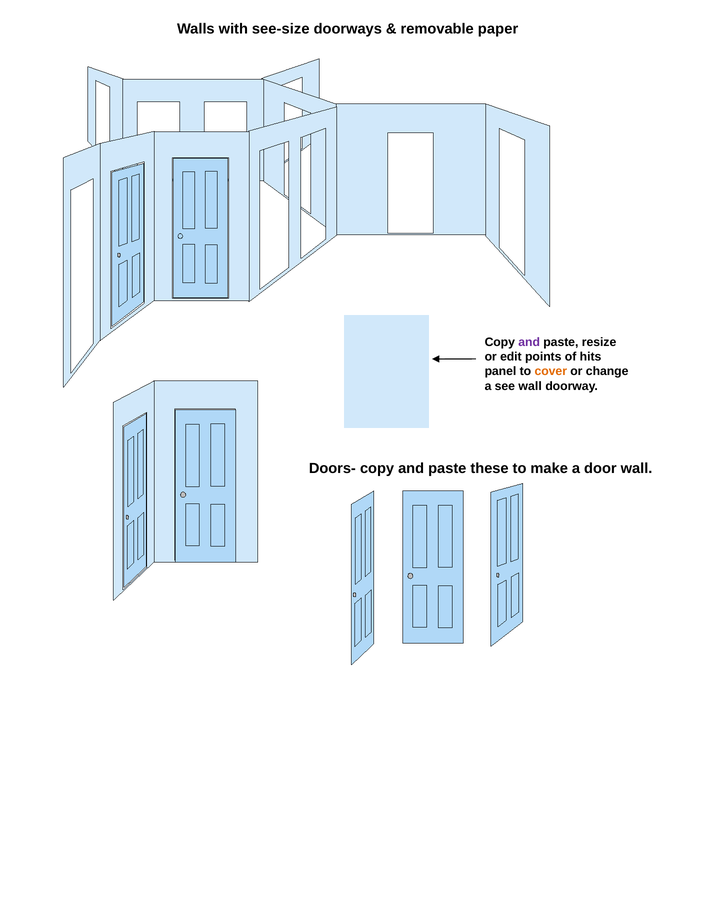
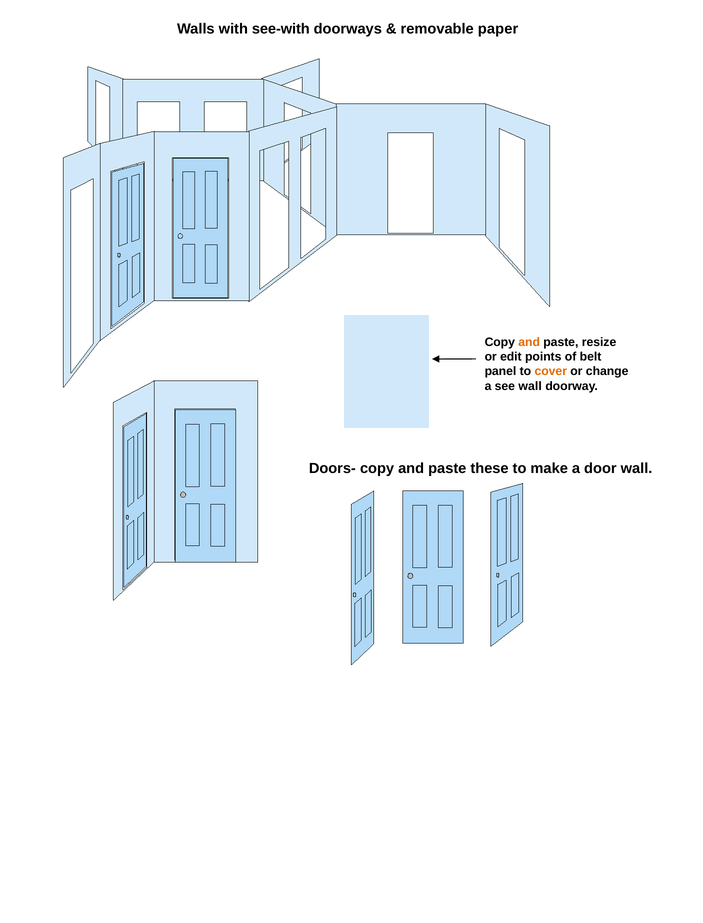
see-size: see-size -> see-with (281, 29)
and colour: purple -> orange (529, 342)
hits: hits -> belt (591, 357)
